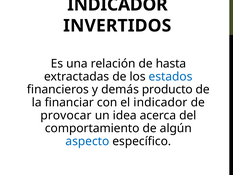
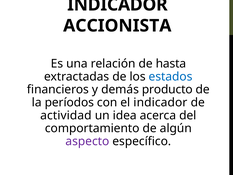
INVERTIDOS: INVERTIDOS -> ACCIONISTA (117, 26)
financiar: financiar -> períodos (69, 102)
provocar: provocar -> actividad (66, 115)
aspecto colour: blue -> purple (87, 141)
